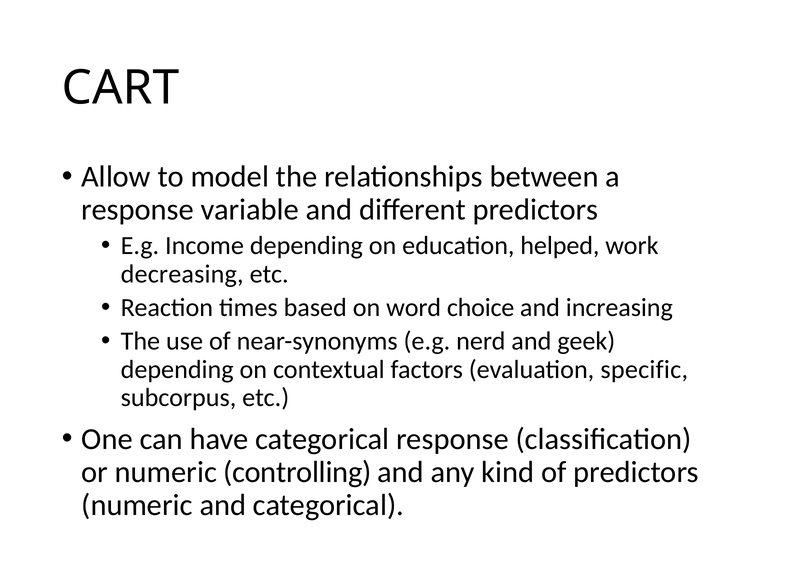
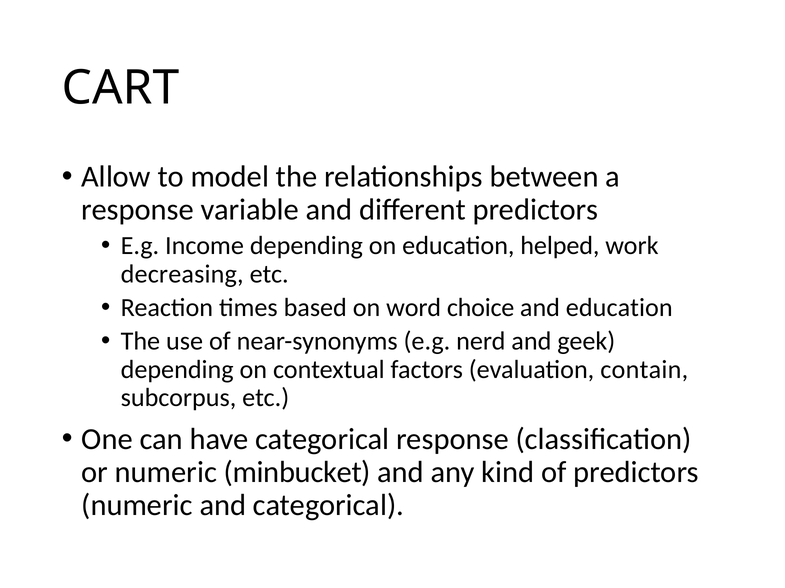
and increasing: increasing -> education (619, 308)
specific: specific -> contain (644, 370)
controlling: controlling -> minbucket (297, 473)
